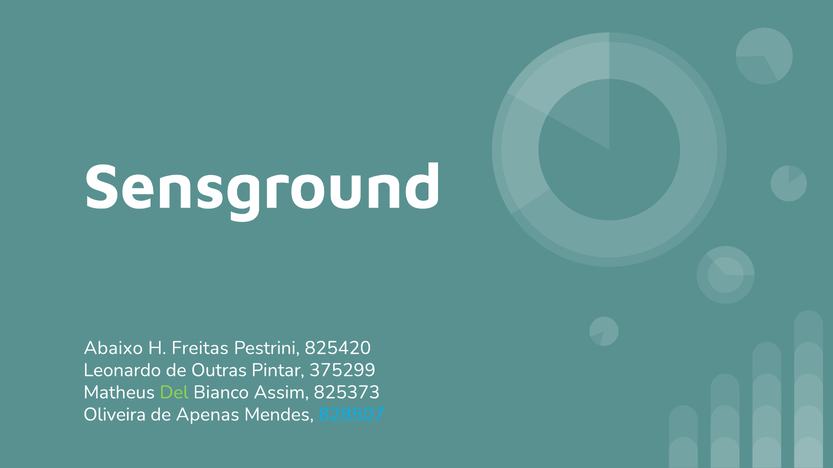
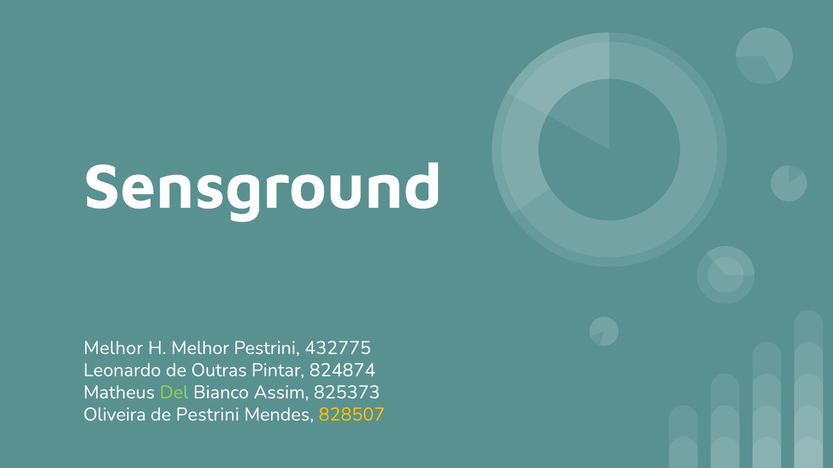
Abaixo: Abaixo -> Melhor (113, 348)
H Freitas: Freitas -> Melhor (200, 348)
825420: 825420 -> 432775 (338, 348)
375299: 375299 -> 824874 (342, 371)
de Apenas: Apenas -> Pestrini (208, 415)
828507 colour: light blue -> yellow (352, 415)
